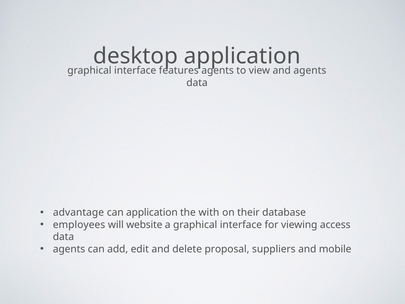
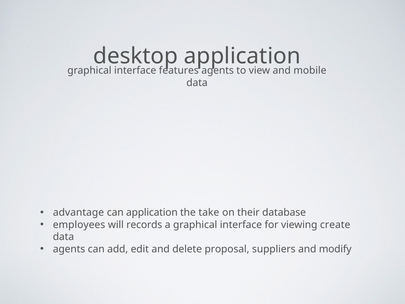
agents: agents -> mobile (310, 70)
with: with -> take (209, 212)
website: website -> records (144, 225)
access: access -> create (335, 225)
mobile: mobile -> modify (335, 249)
